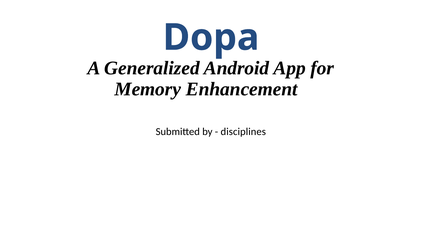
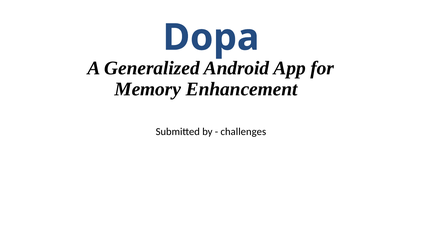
disciplines: disciplines -> challenges (243, 132)
